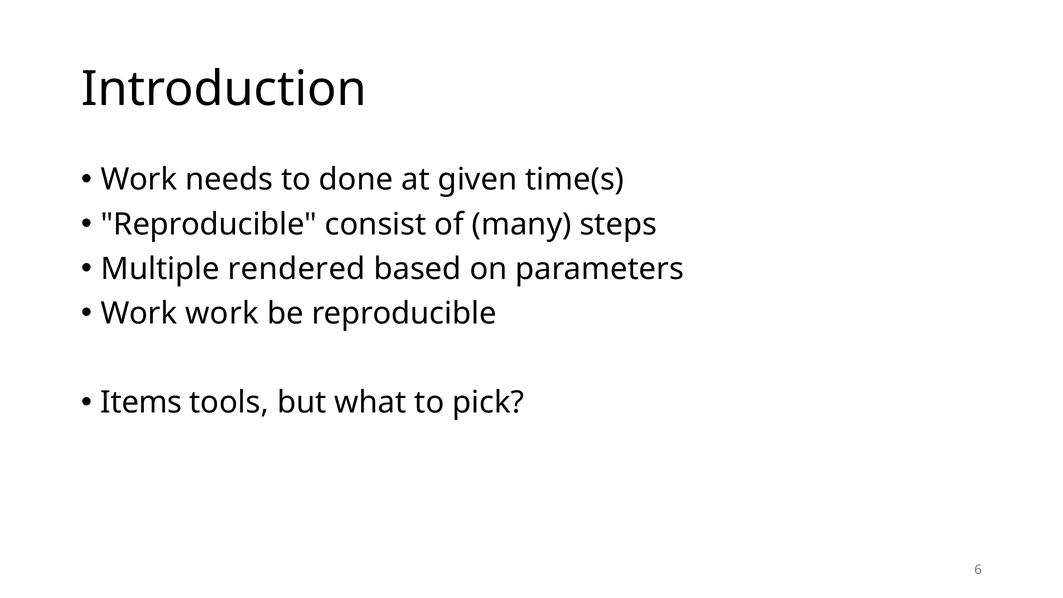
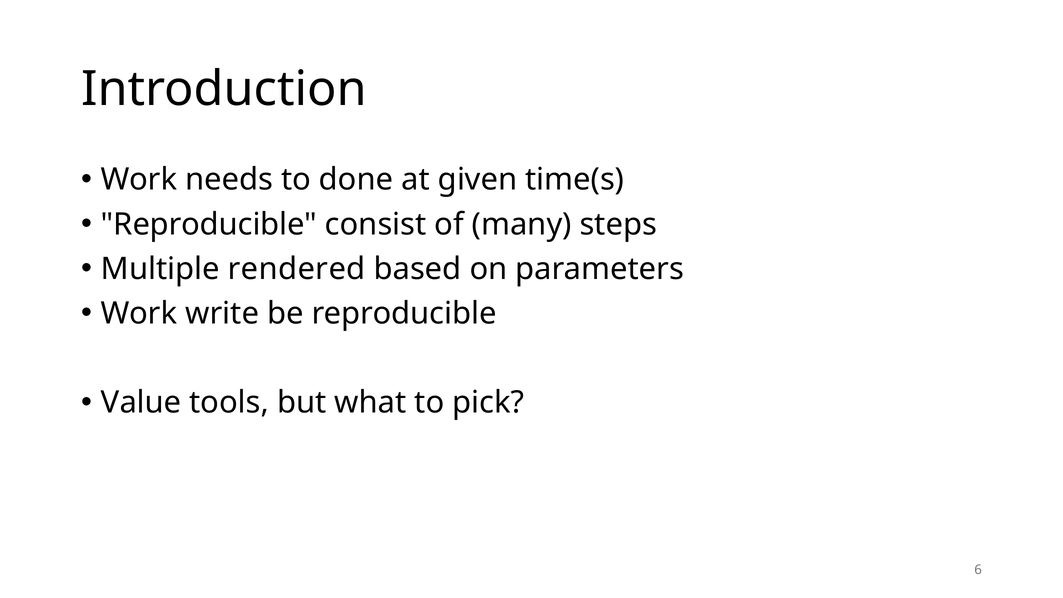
Work work: work -> write (222, 313)
Items: Items -> Value (141, 403)
